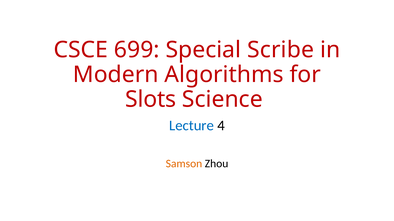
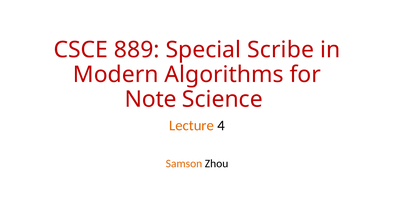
699: 699 -> 889 (137, 50)
Slots: Slots -> Note (151, 100)
Lecture colour: blue -> orange (192, 126)
